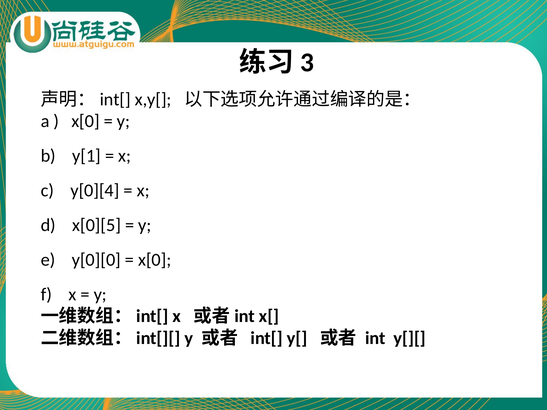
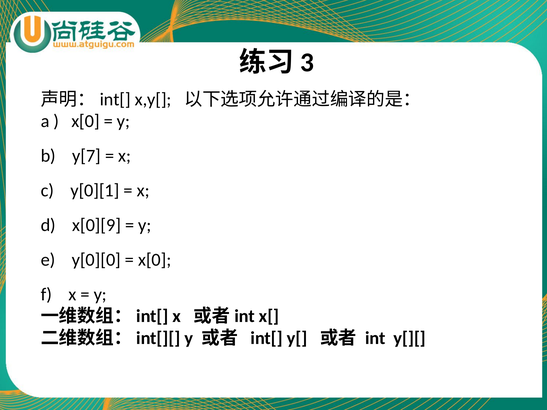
y[1: y[1 -> y[7 (87, 156)
y[0][4: y[0][4 -> y[0][1 (95, 191)
x[0][5: x[0][5 -> x[0][9 (97, 225)
